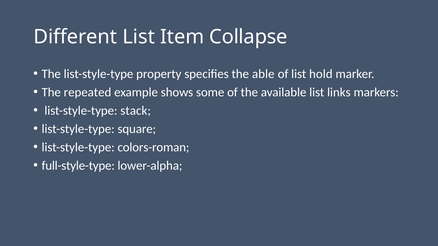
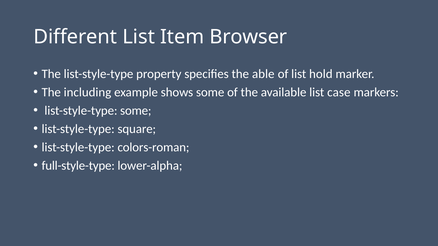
Collapse: Collapse -> Browser (248, 37)
repeated: repeated -> including (87, 92)
links: links -> case (339, 92)
list-style-type stack: stack -> some (136, 111)
